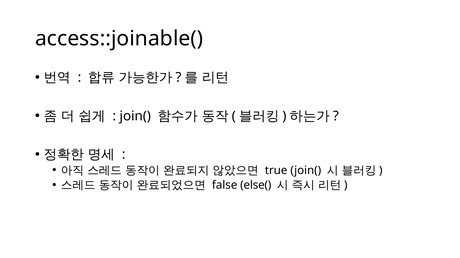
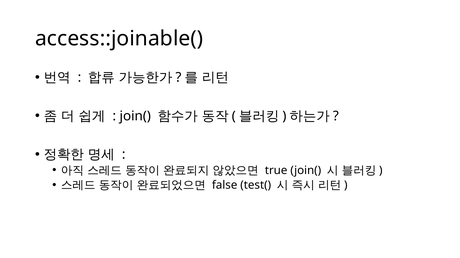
else(: else( -> test( (256, 186)
